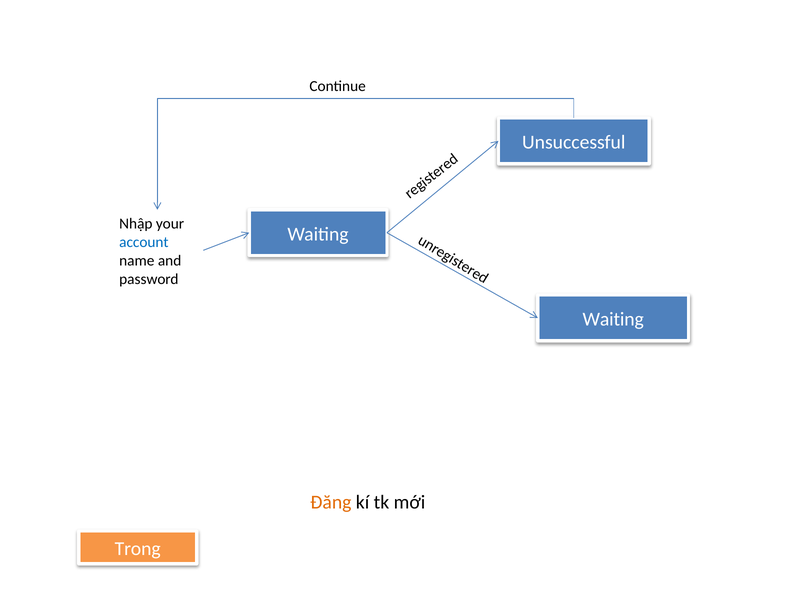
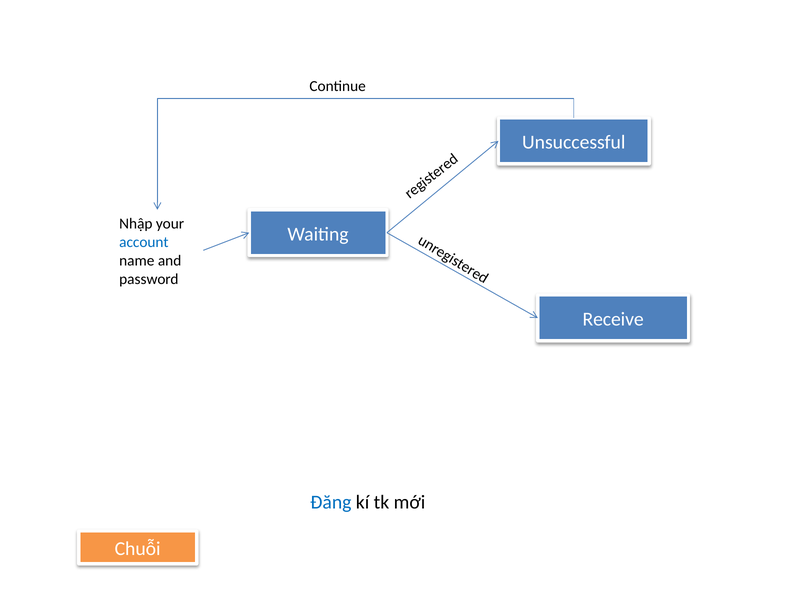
Waiting: Waiting -> Receive (613, 319)
Đăng colour: orange -> blue (331, 502)
Trong: Trong -> Chuỗi (138, 549)
